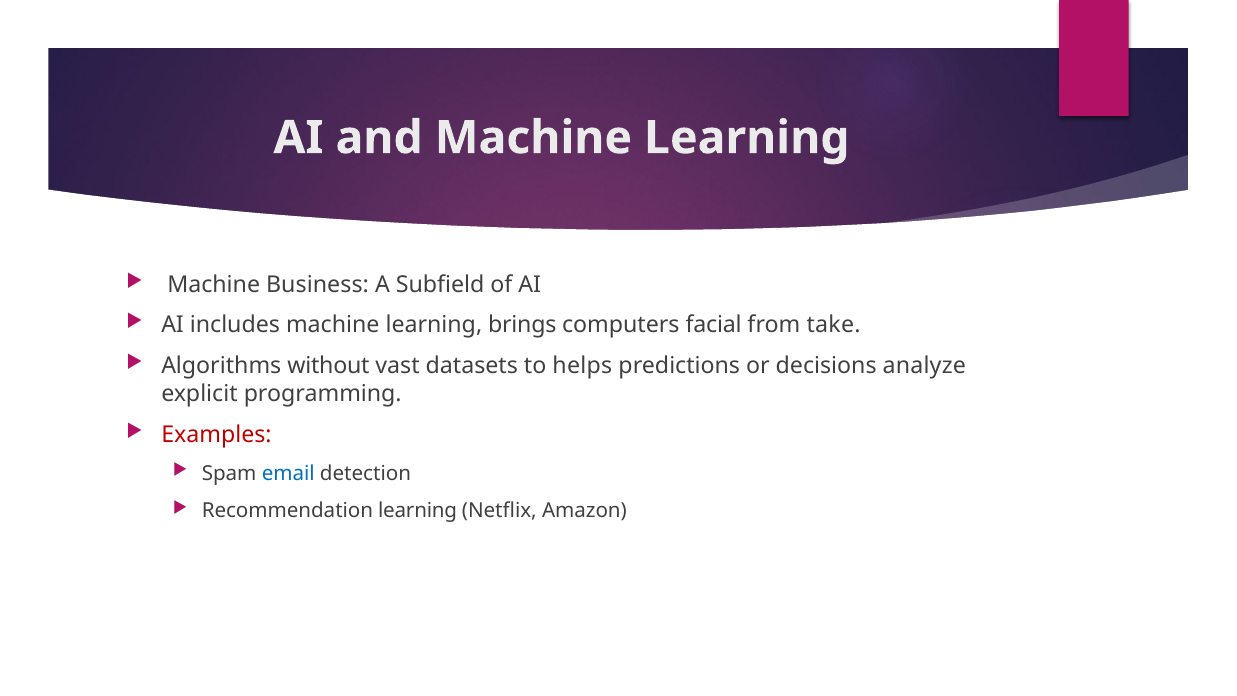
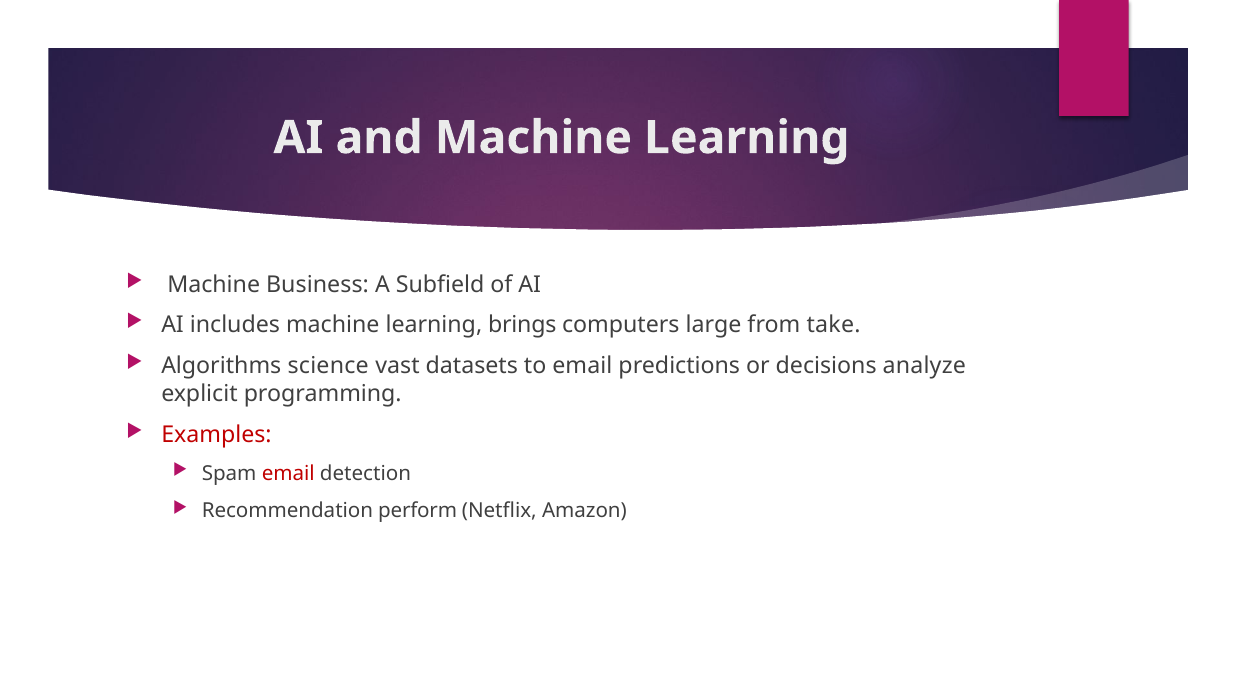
facial: facial -> large (714, 325)
without: without -> science (328, 366)
to helps: helps -> email (582, 366)
email colour: blue -> red (288, 473)
Recommendation learning: learning -> perform (418, 511)
